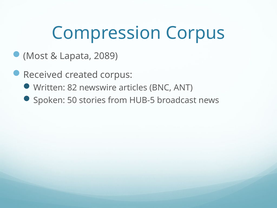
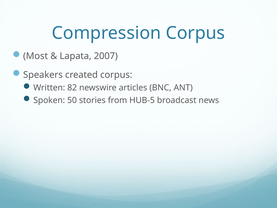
2089: 2089 -> 2007 (106, 56)
Received: Received -> Speakers (43, 75)
